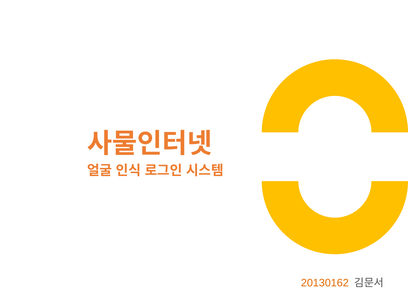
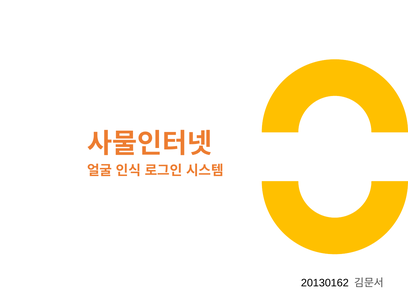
20130162 colour: orange -> black (325, 283)
